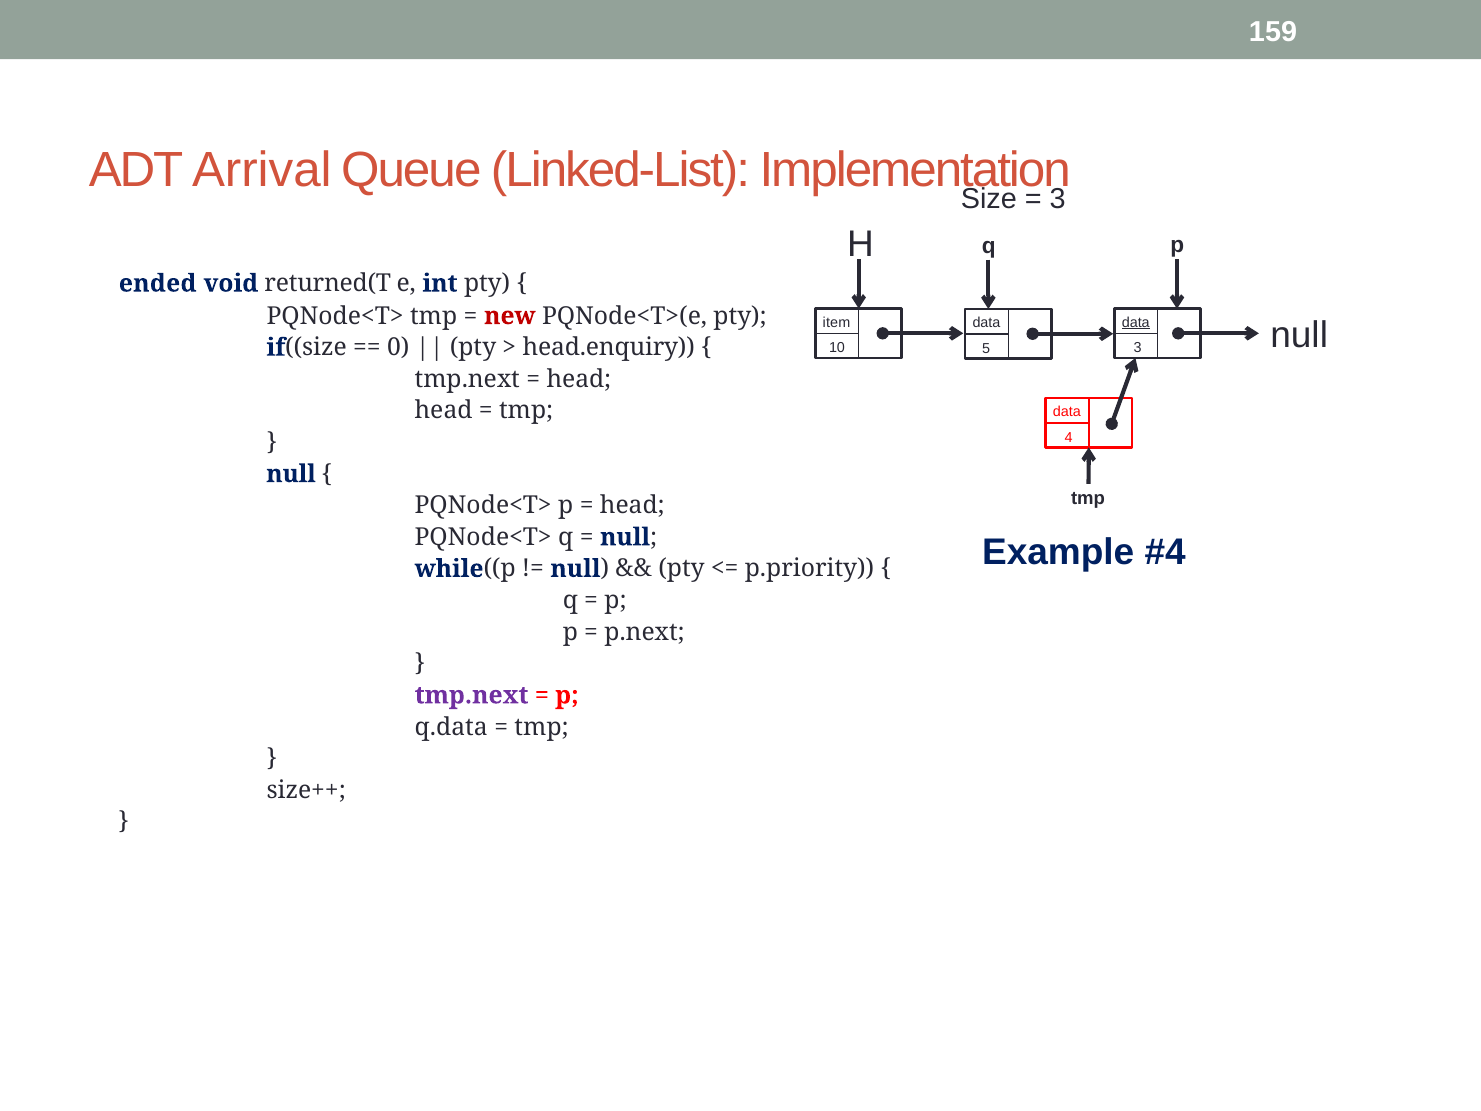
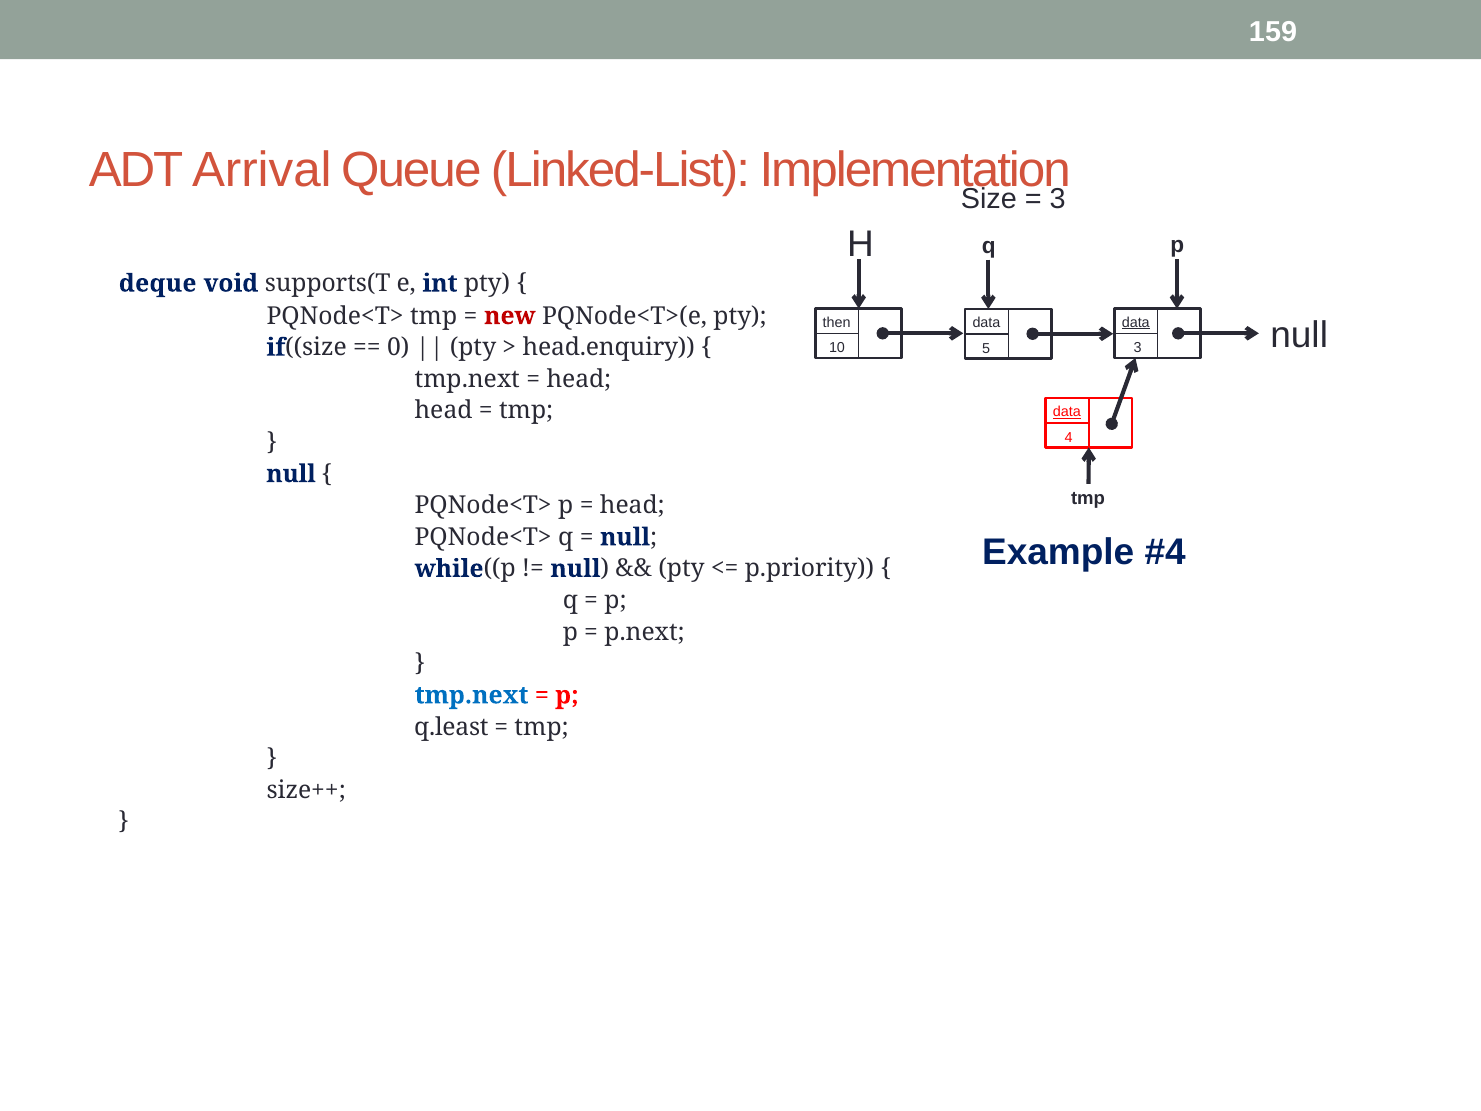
ended: ended -> deque (158, 283)
returned(T: returned(T -> supports(T (328, 283)
item: item -> then (837, 322)
data underline: none -> present (1067, 412)
tmp.next colour: purple -> blue (472, 695)
q.data: q.data -> q.least (451, 727)
